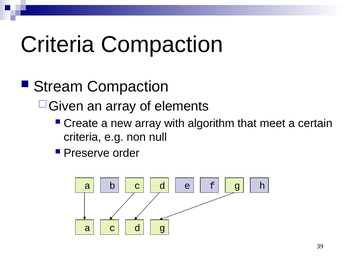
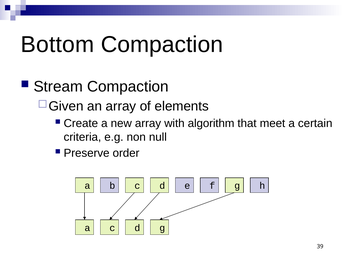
Criteria: Criteria -> Bottom (57, 45)
